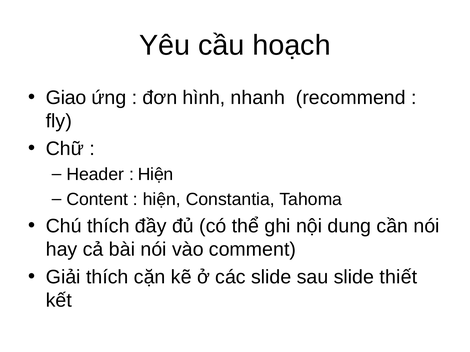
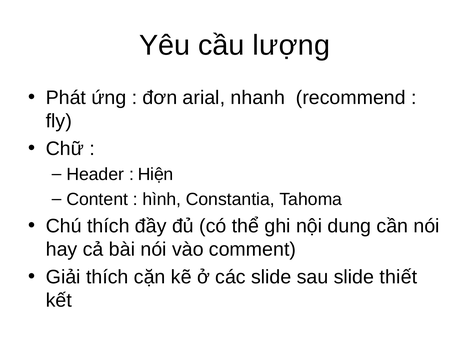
hoạch: hoạch -> lượng (291, 45)
Giao: Giao -> Phát (66, 98)
hình: hình -> arial (204, 98)
hiện: hiện -> hình (162, 200)
